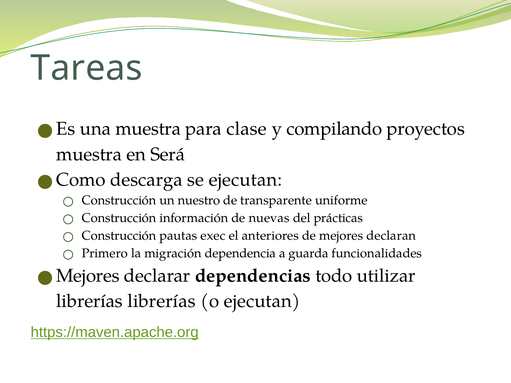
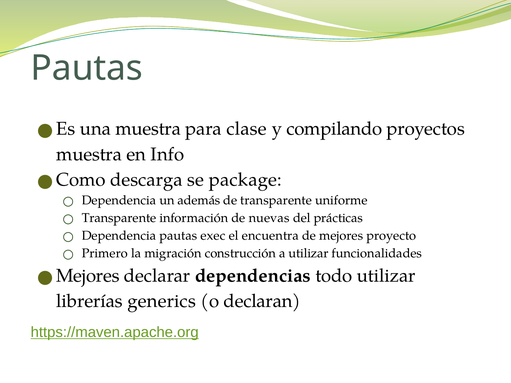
Tareas: Tareas -> Pautas (87, 68)
Será: Será -> Info (167, 154)
se ejecutan: ejecutan -> package (245, 180)
Construcción: Construcción -> Dependencia (119, 200)
nuestro: nuestro -> además (199, 200)
Construcción: Construcción -> Transparente (119, 218)
Construcción: Construcción -> Dependencia (119, 236)
anteriores: anteriores -> encuentra (270, 236)
declaran: declaran -> proyecto (391, 236)
dependencia: dependencia -> construcción (240, 253)
a guarda: guarda -> utilizar (309, 253)
librerías librerías: librerías -> generics (162, 301)
o ejecutan: ejecutan -> declaran (262, 301)
